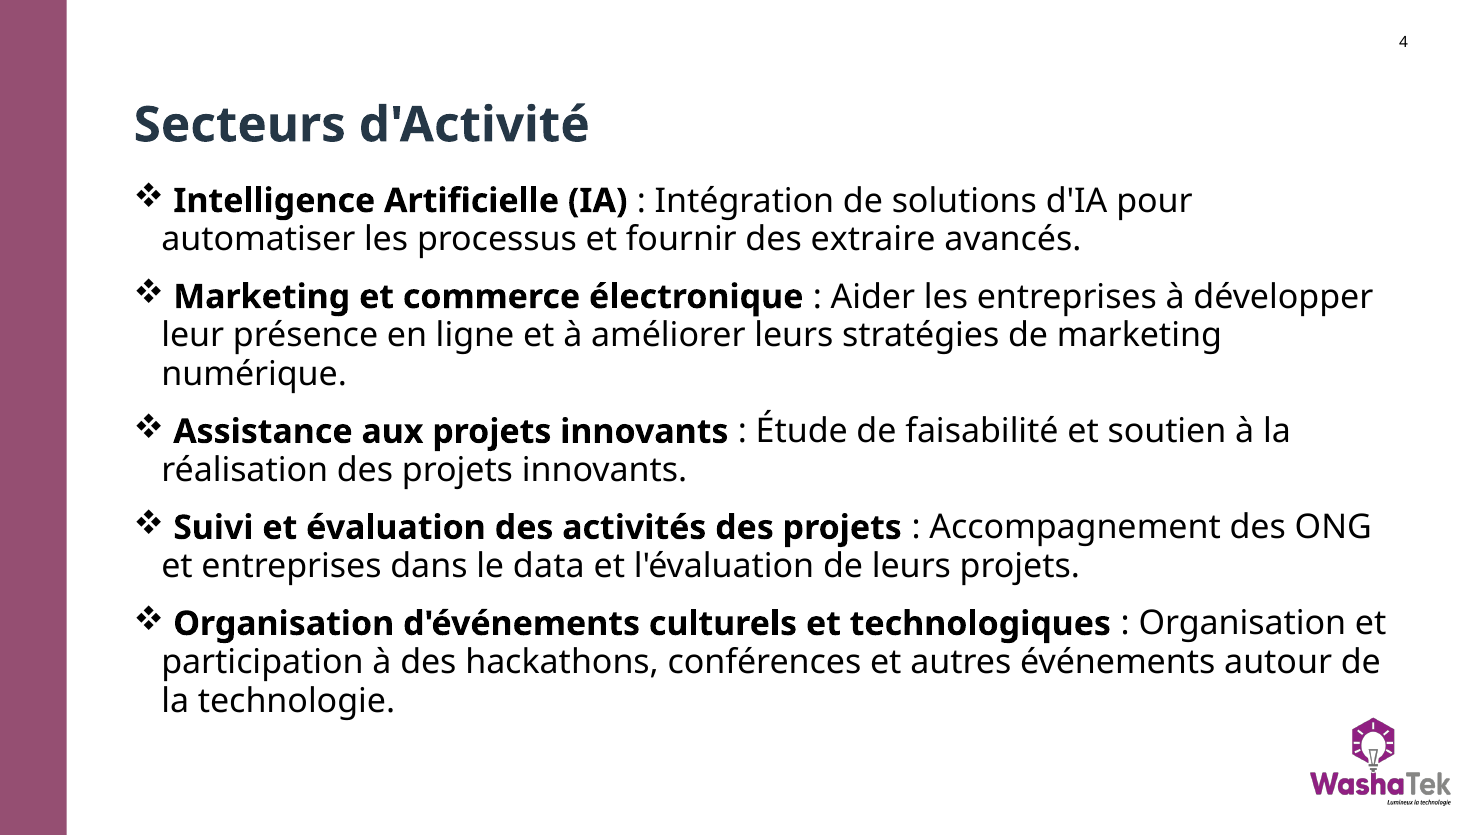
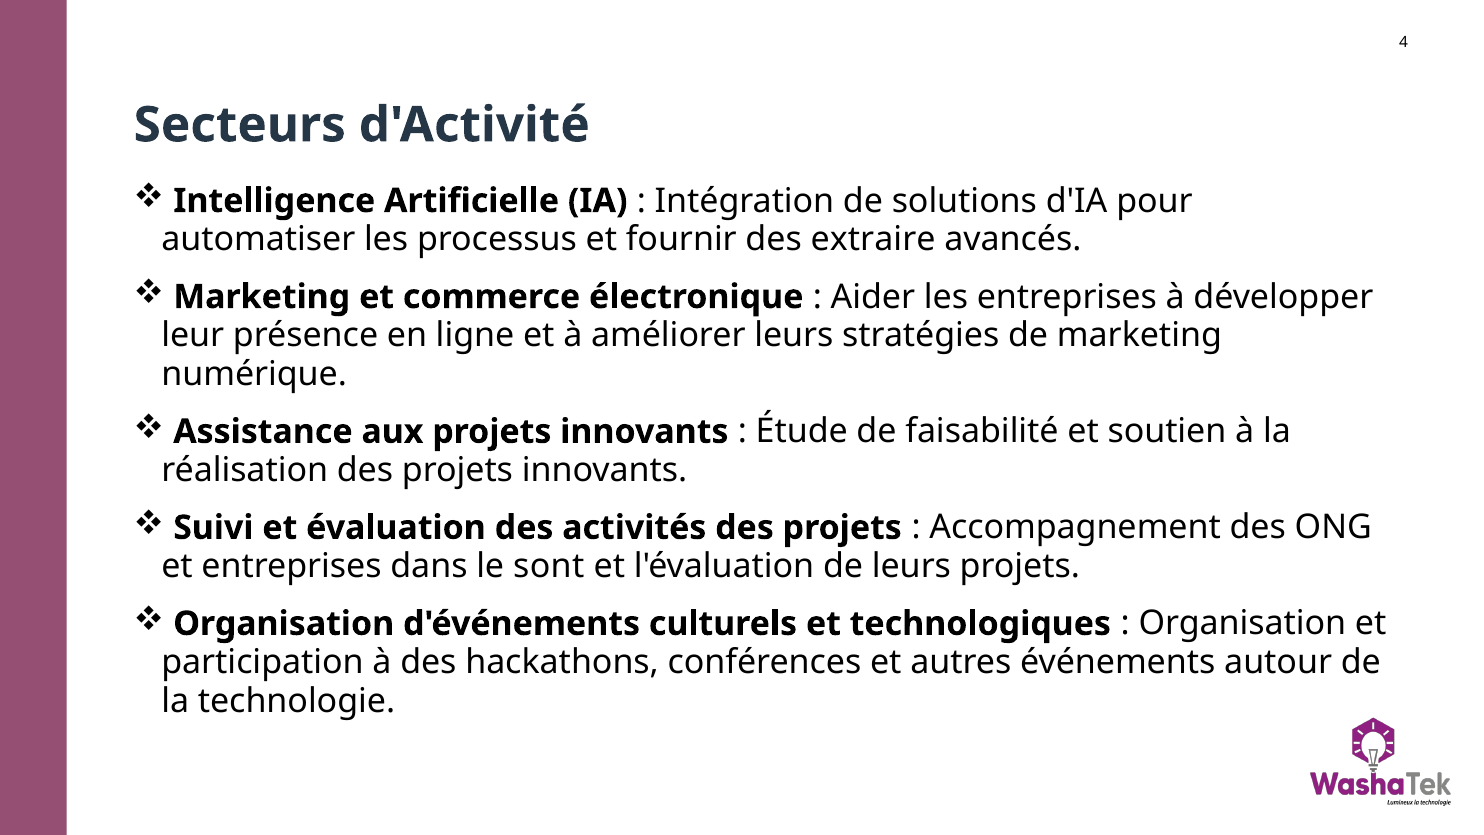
data: data -> sont (549, 566)
